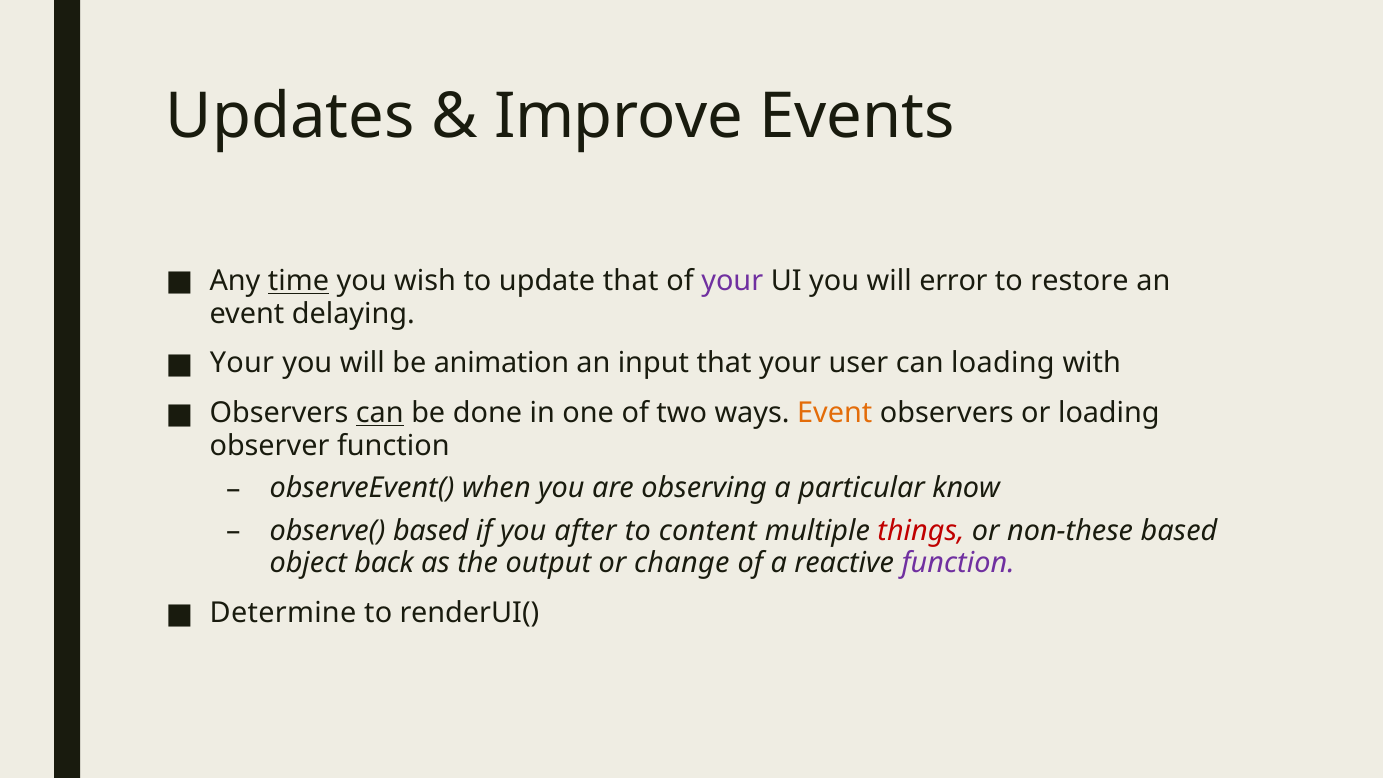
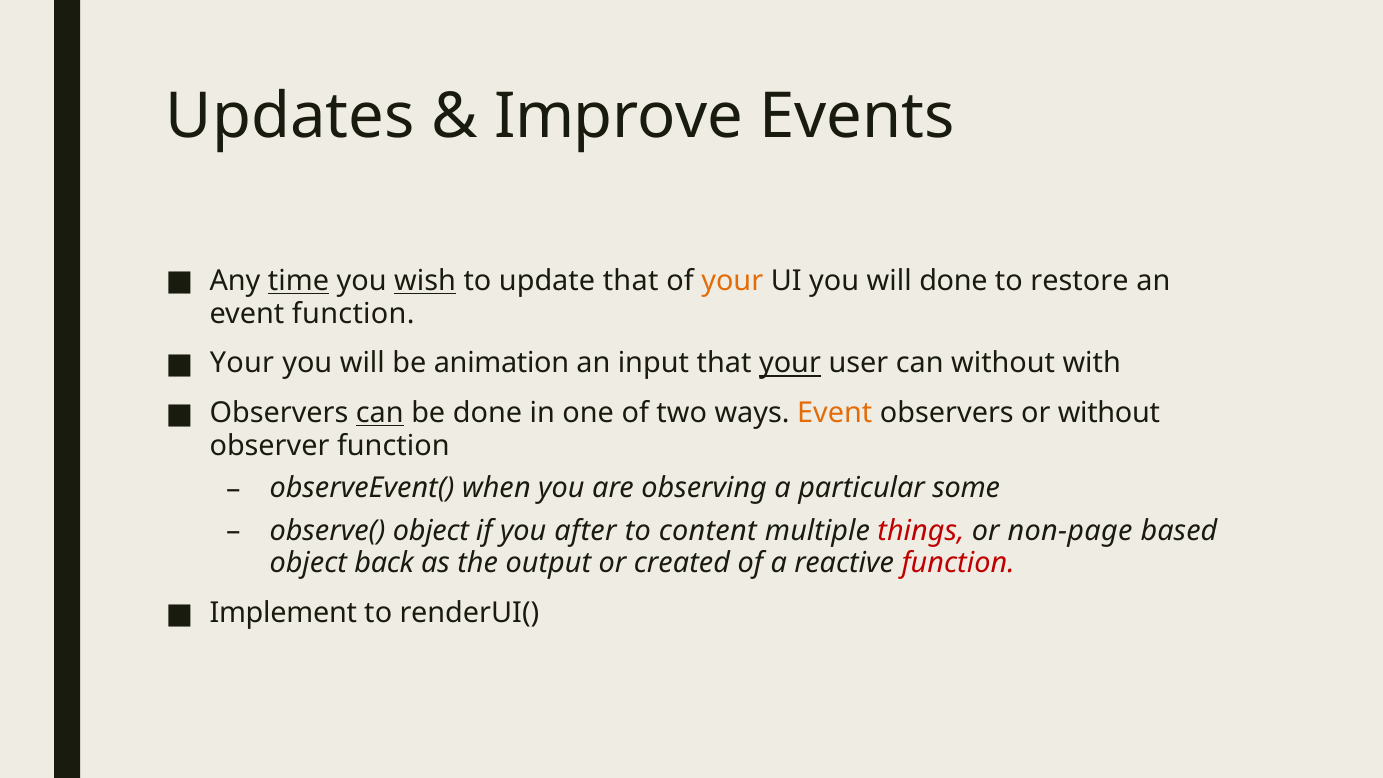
wish underline: none -> present (425, 281)
your colour: purple -> orange (732, 281)
will error: error -> done (953, 281)
event delaying: delaying -> function (353, 313)
your underline: none -> present (790, 363)
can loading: loading -> without (1003, 363)
or loading: loading -> without (1109, 413)
know: know -> some (966, 488)
observe( based: based -> object (431, 531)
non-these: non-these -> non-page (1070, 531)
change: change -> created (682, 563)
function colour: purple -> red (958, 563)
Determine: Determine -> Implement (283, 613)
